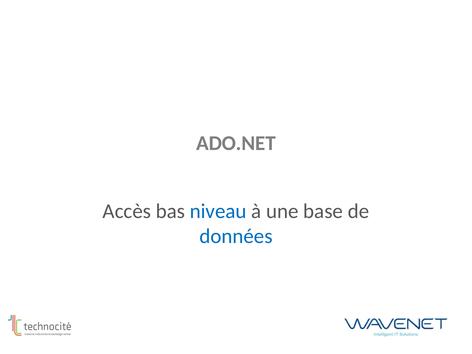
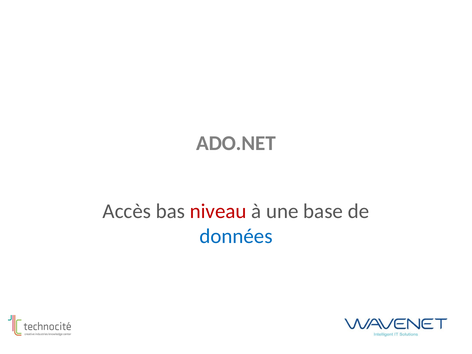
niveau colour: blue -> red (218, 211)
